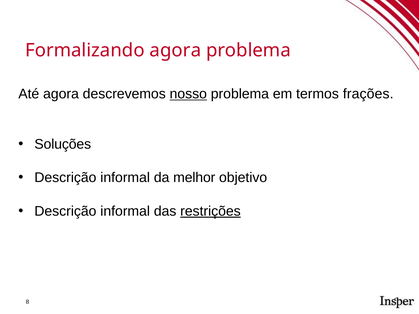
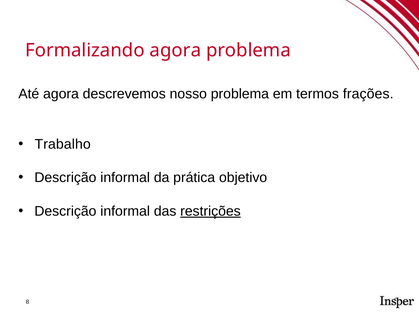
nosso underline: present -> none (188, 94)
Soluções: Soluções -> Trabalho (63, 144)
melhor: melhor -> prática (194, 178)
